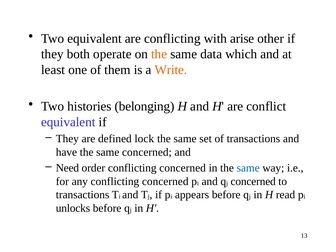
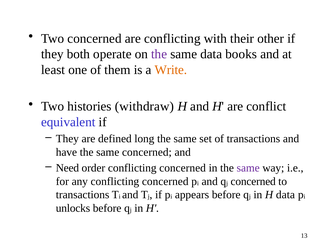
Two equivalent: equivalent -> concerned (95, 38)
arise: arise -> their (242, 38)
the colour: orange -> purple (159, 54)
which: which -> books (241, 54)
belonging: belonging -> withdraw (144, 106)
lock: lock -> long (144, 139)
same colour: blue -> purple (248, 168)
H read: read -> data (285, 195)
